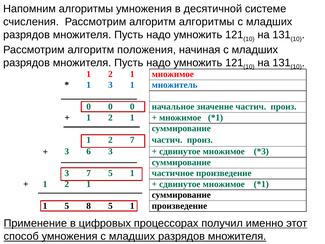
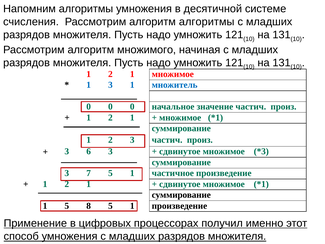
положения: положения -> множимого (147, 50)
2 7: 7 -> 3 (132, 140)
